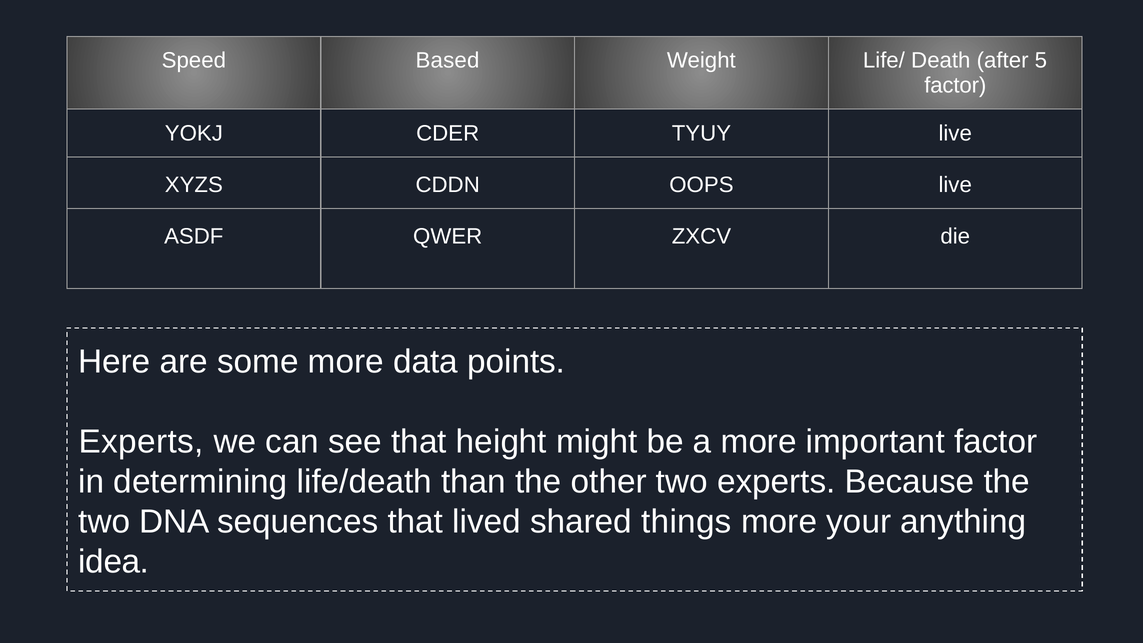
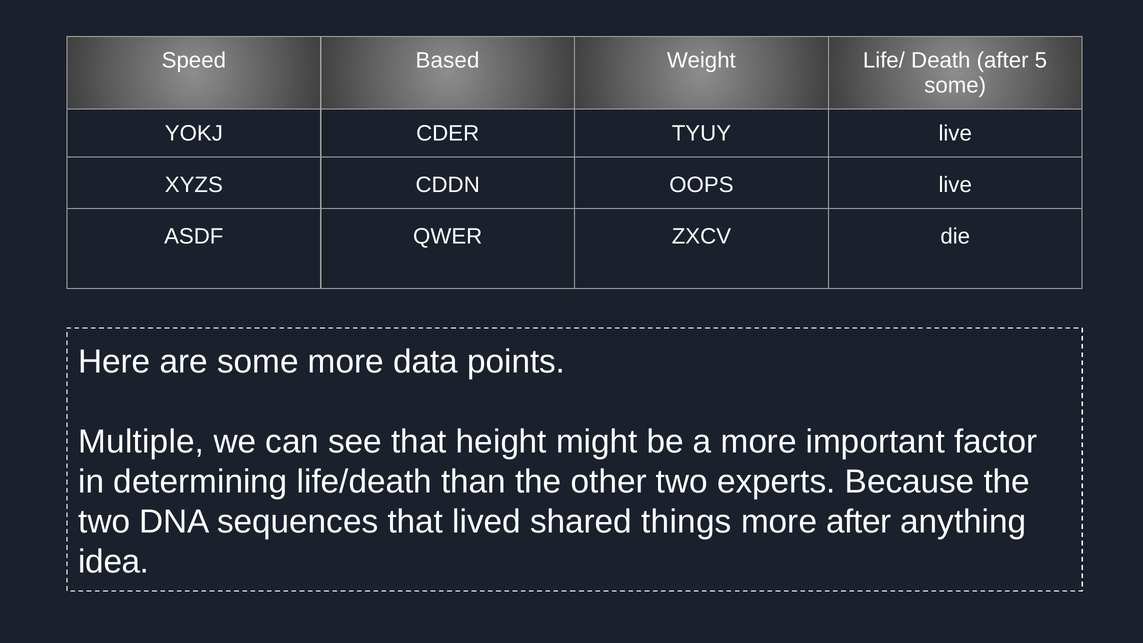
factor: factor -> some (955, 85)
Experts: Experts -> Multiple (141, 442)
more your: your -> after (859, 522)
